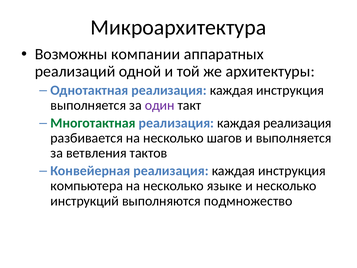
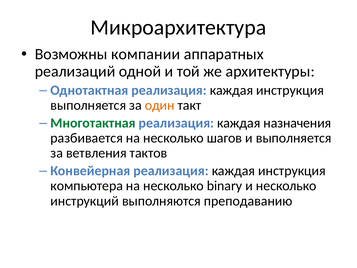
один colour: purple -> orange (160, 105)
каждая реализация: реализация -> назначения (297, 123)
языке: языке -> binary (224, 186)
подмножество: подмножество -> преподаванию (248, 201)
